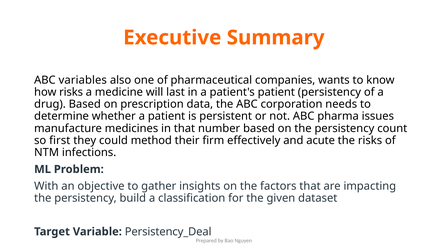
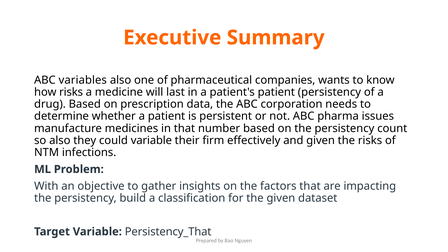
so first: first -> also (60, 140)
could method: method -> variable (151, 140)
and acute: acute -> given (321, 140)
Persistency_Deal: Persistency_Deal -> Persistency_That (168, 232)
